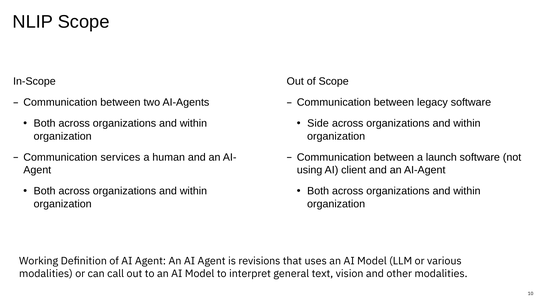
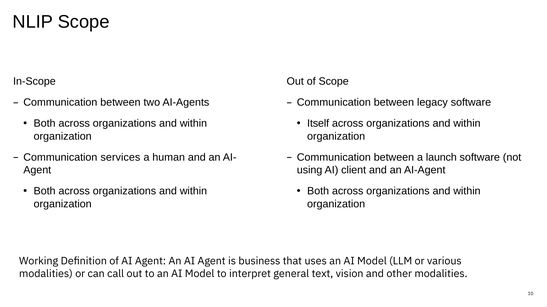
Side: Side -> Itself (318, 124)
revisions: revisions -> business (259, 262)
